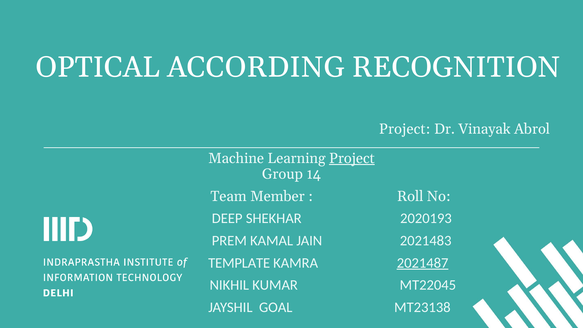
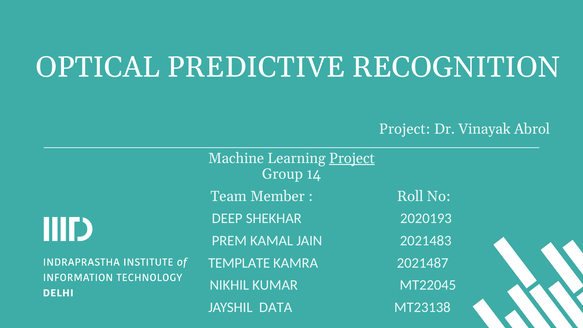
ACCORDING: ACCORDING -> PREDICTIVE (256, 67)
2021487 underline: present -> none (423, 263)
GOAL: GOAL -> DATA (276, 307)
